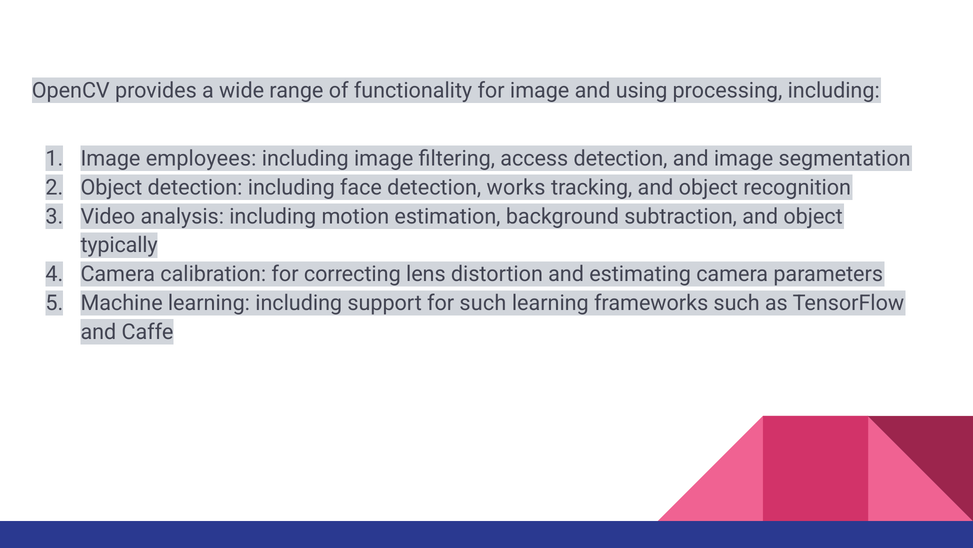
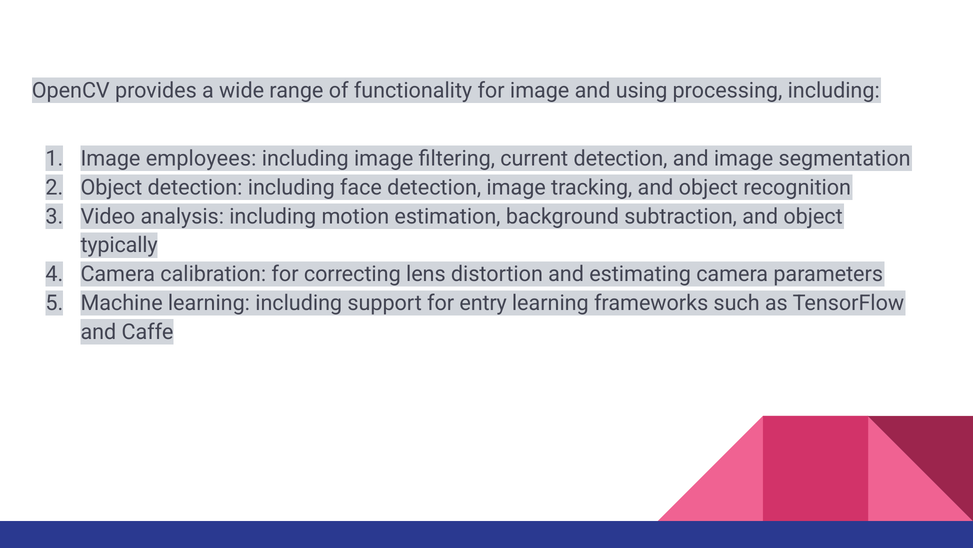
access: access -> current (534, 158)
detection works: works -> image (516, 187)
for such: such -> entry (483, 303)
